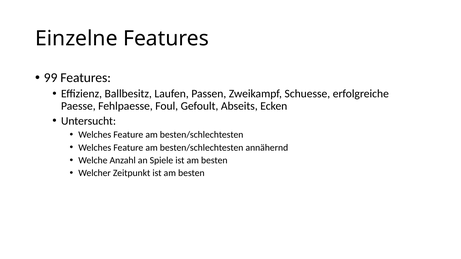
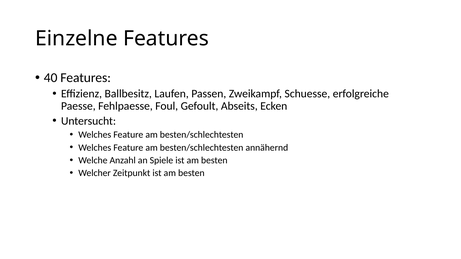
99: 99 -> 40 (51, 78)
